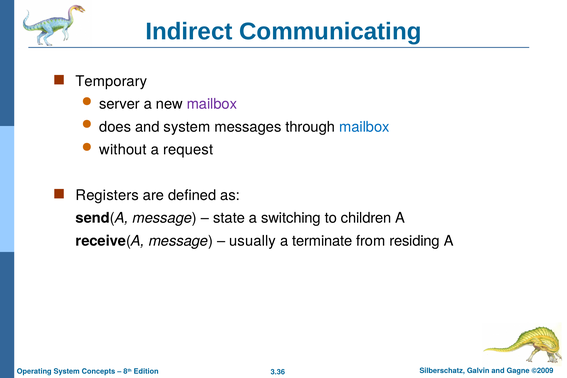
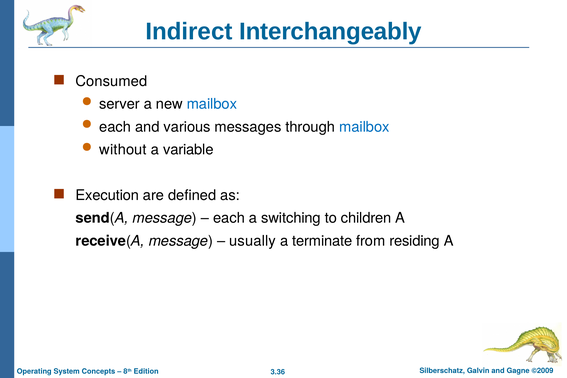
Communicating: Communicating -> Interchangeably (330, 32)
Temporary: Temporary -> Consumed (111, 81)
mailbox colour: purple -> blue (212, 104)
does: does -> each (115, 127)
and system: system -> various (187, 127)
request: request -> variable (188, 150)
Registers: Registers -> Execution (107, 195)
state: state -> each (229, 218)
